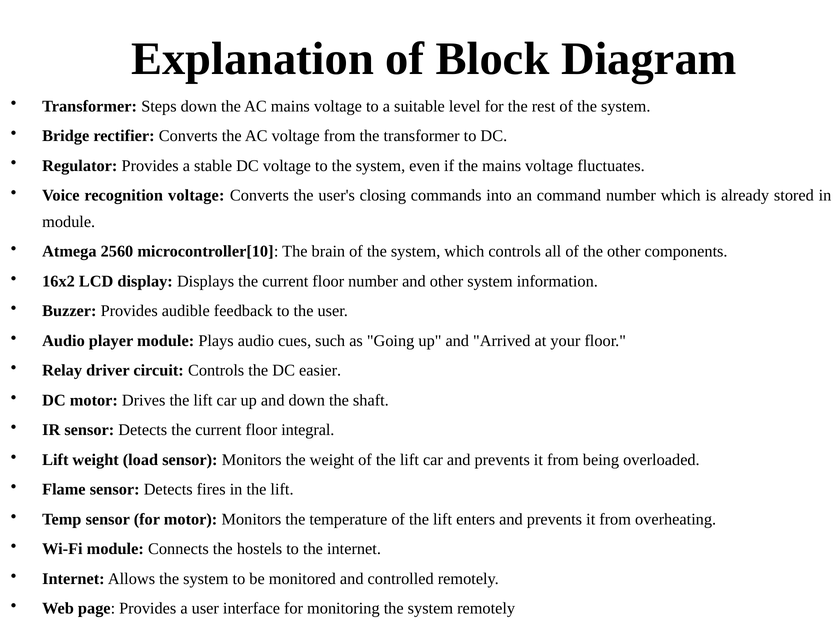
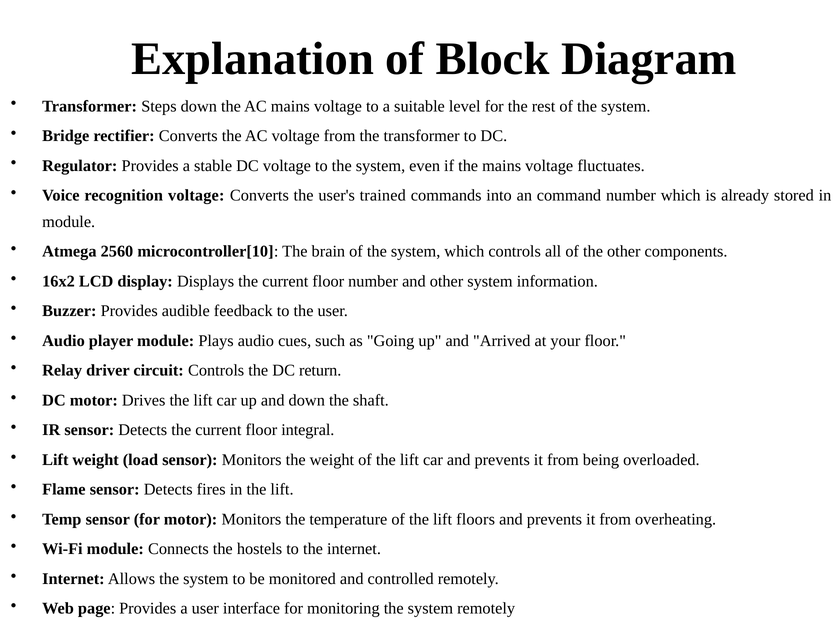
closing: closing -> trained (383, 195)
easier: easier -> return (320, 370)
enters: enters -> floors (476, 519)
